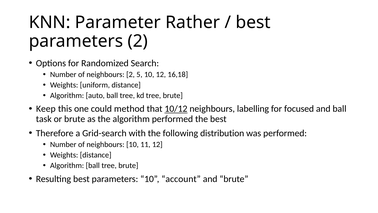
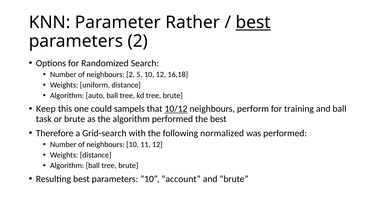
best underline: none -> present (253, 22)
method: method -> sampels (129, 109)
labelling: labelling -> perform (253, 109)
focused: focused -> training (299, 109)
distribution: distribution -> normalized (222, 133)
